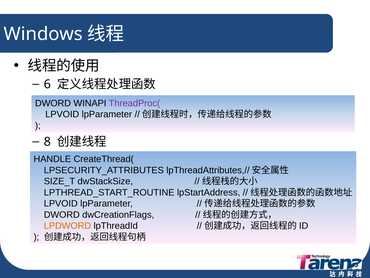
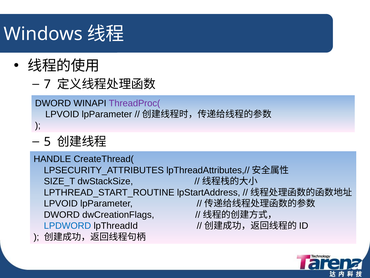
6: 6 -> 7 (47, 84)
8: 8 -> 5 (47, 142)
LPDWORD colour: orange -> blue (67, 225)
